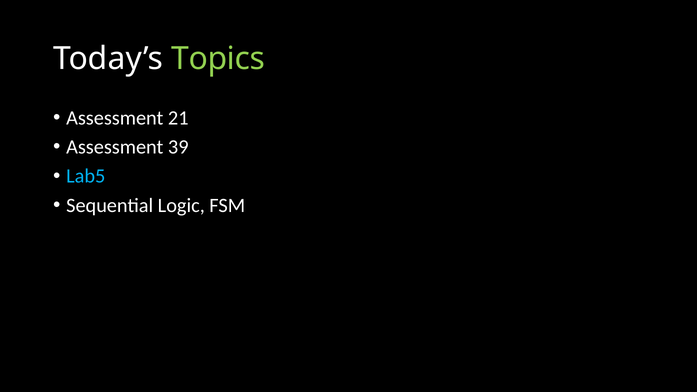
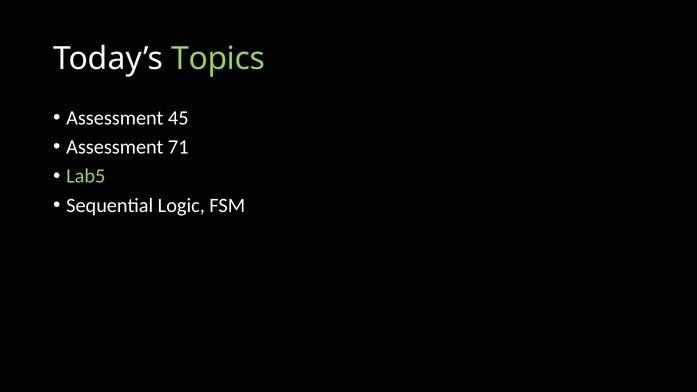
21: 21 -> 45 (178, 118)
39: 39 -> 71 (178, 147)
Lab5 colour: light blue -> light green (86, 176)
